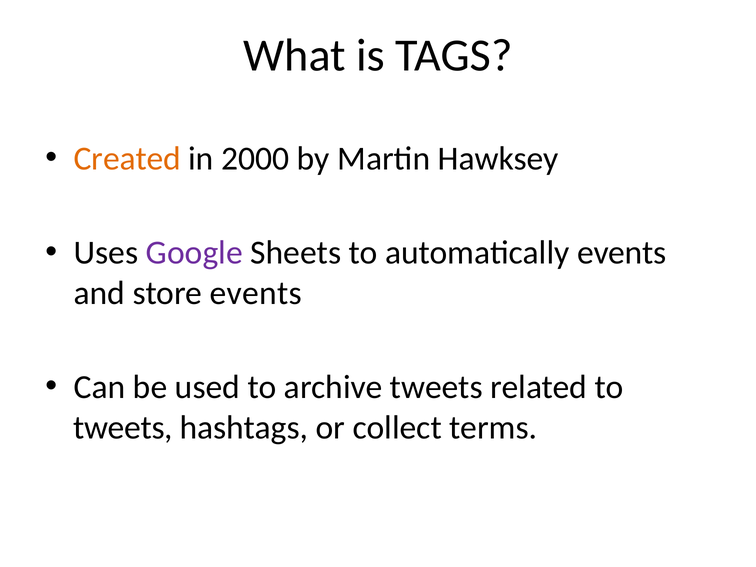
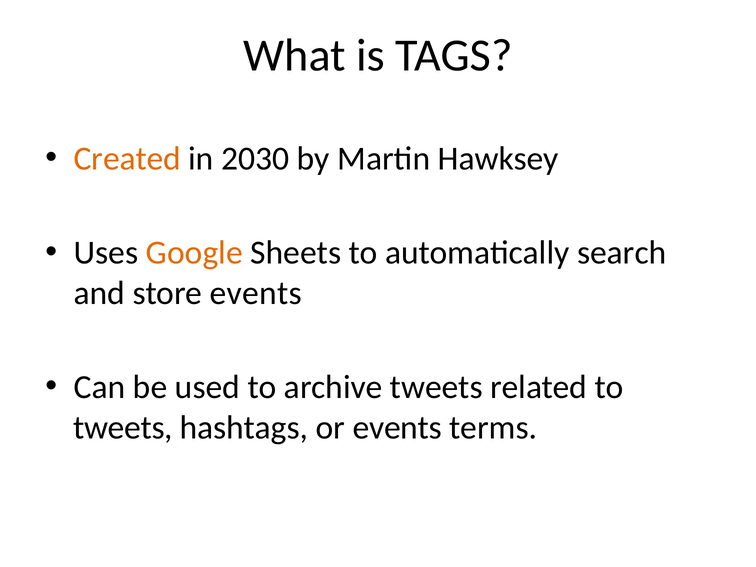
2000: 2000 -> 2030 (255, 159)
Google colour: purple -> orange (194, 253)
automatically events: events -> search (622, 253)
or collect: collect -> events (397, 427)
